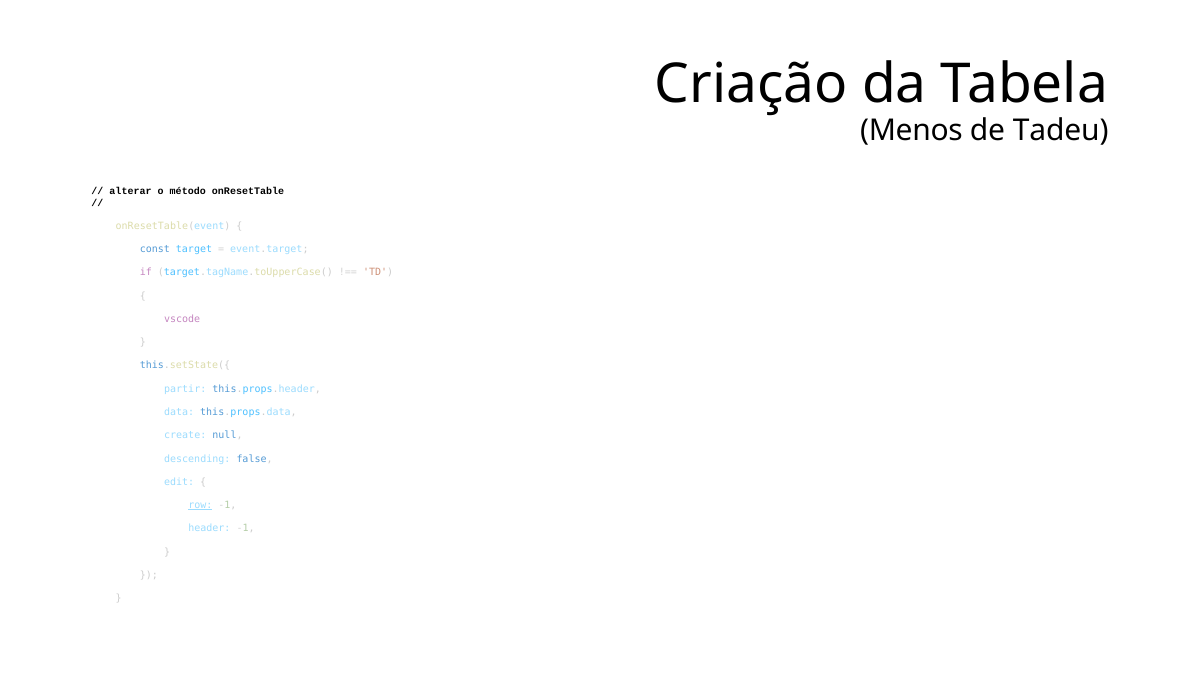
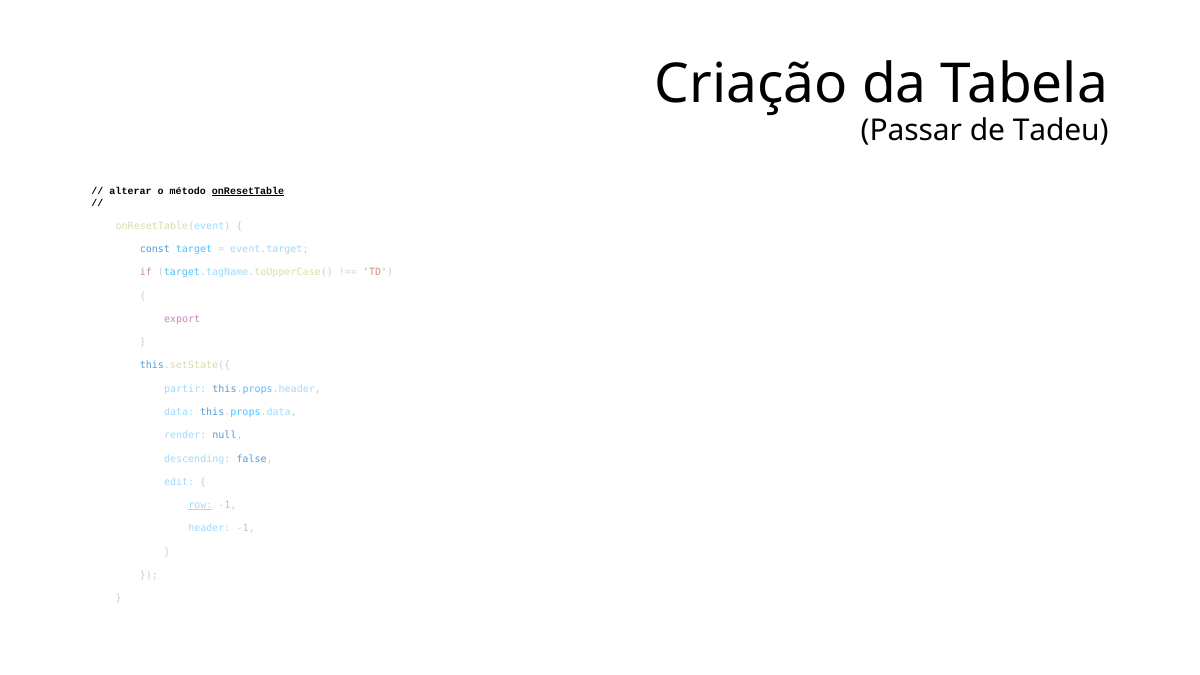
Menos: Menos -> Passar (911, 131)
onResetTable underline: none -> present (248, 191)
vscode: vscode -> export (182, 319)
create: create -> render (185, 435)
